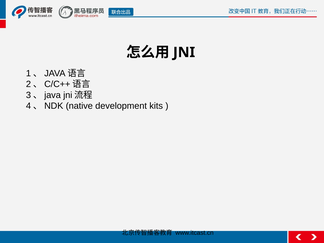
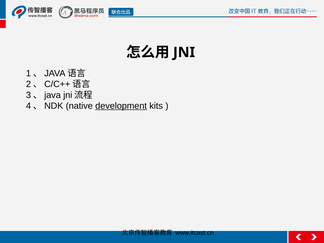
development underline: none -> present (121, 106)
